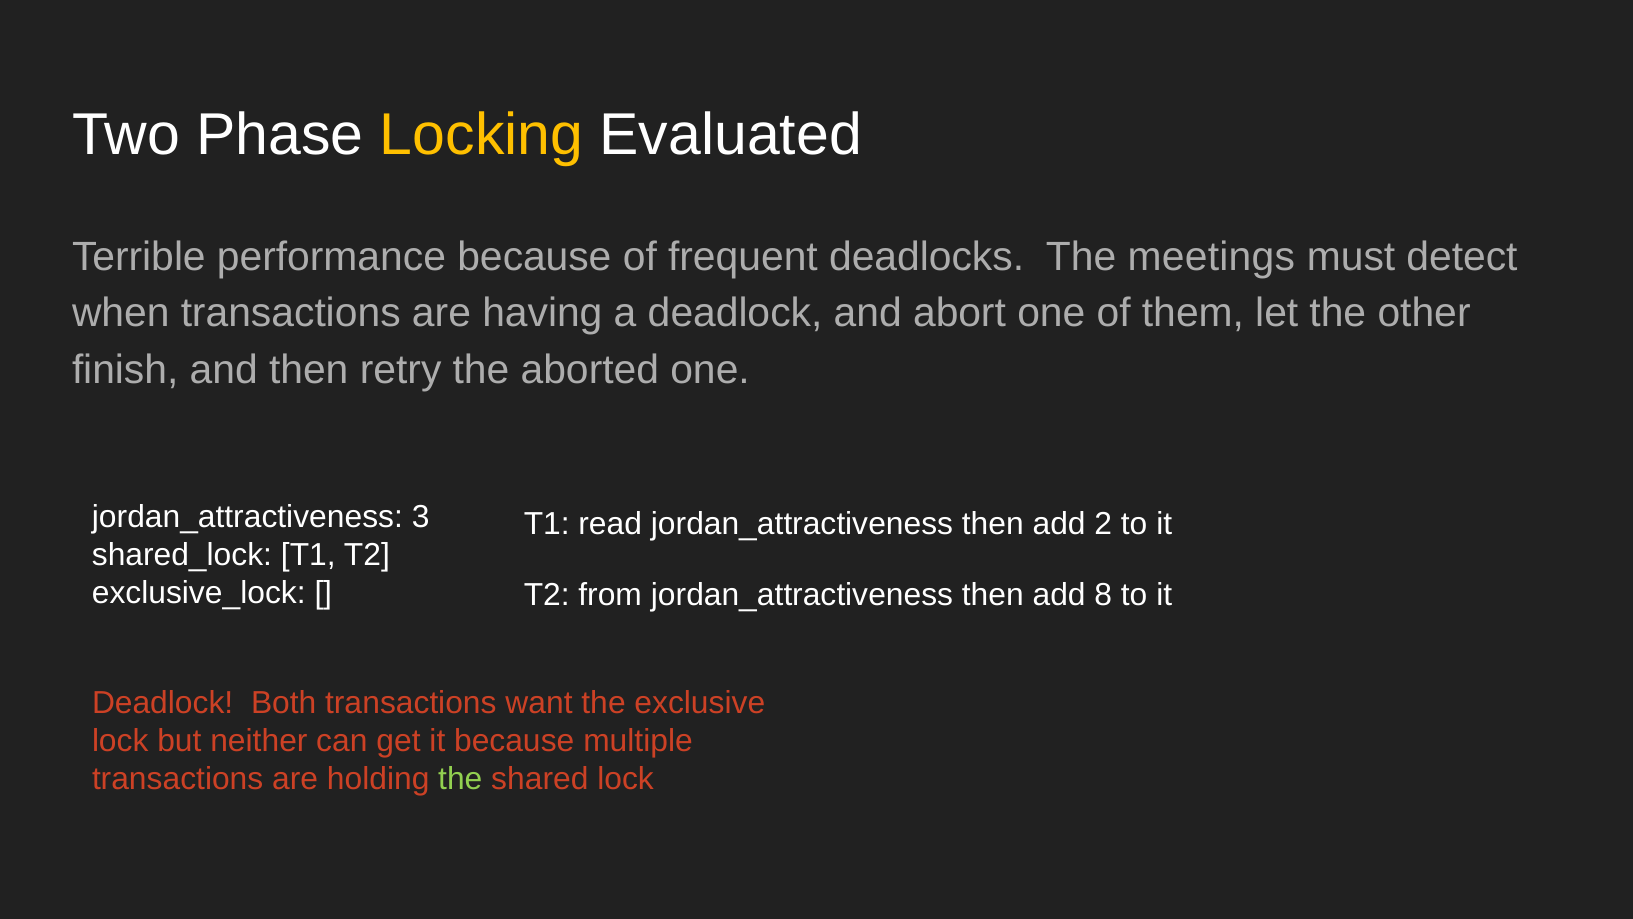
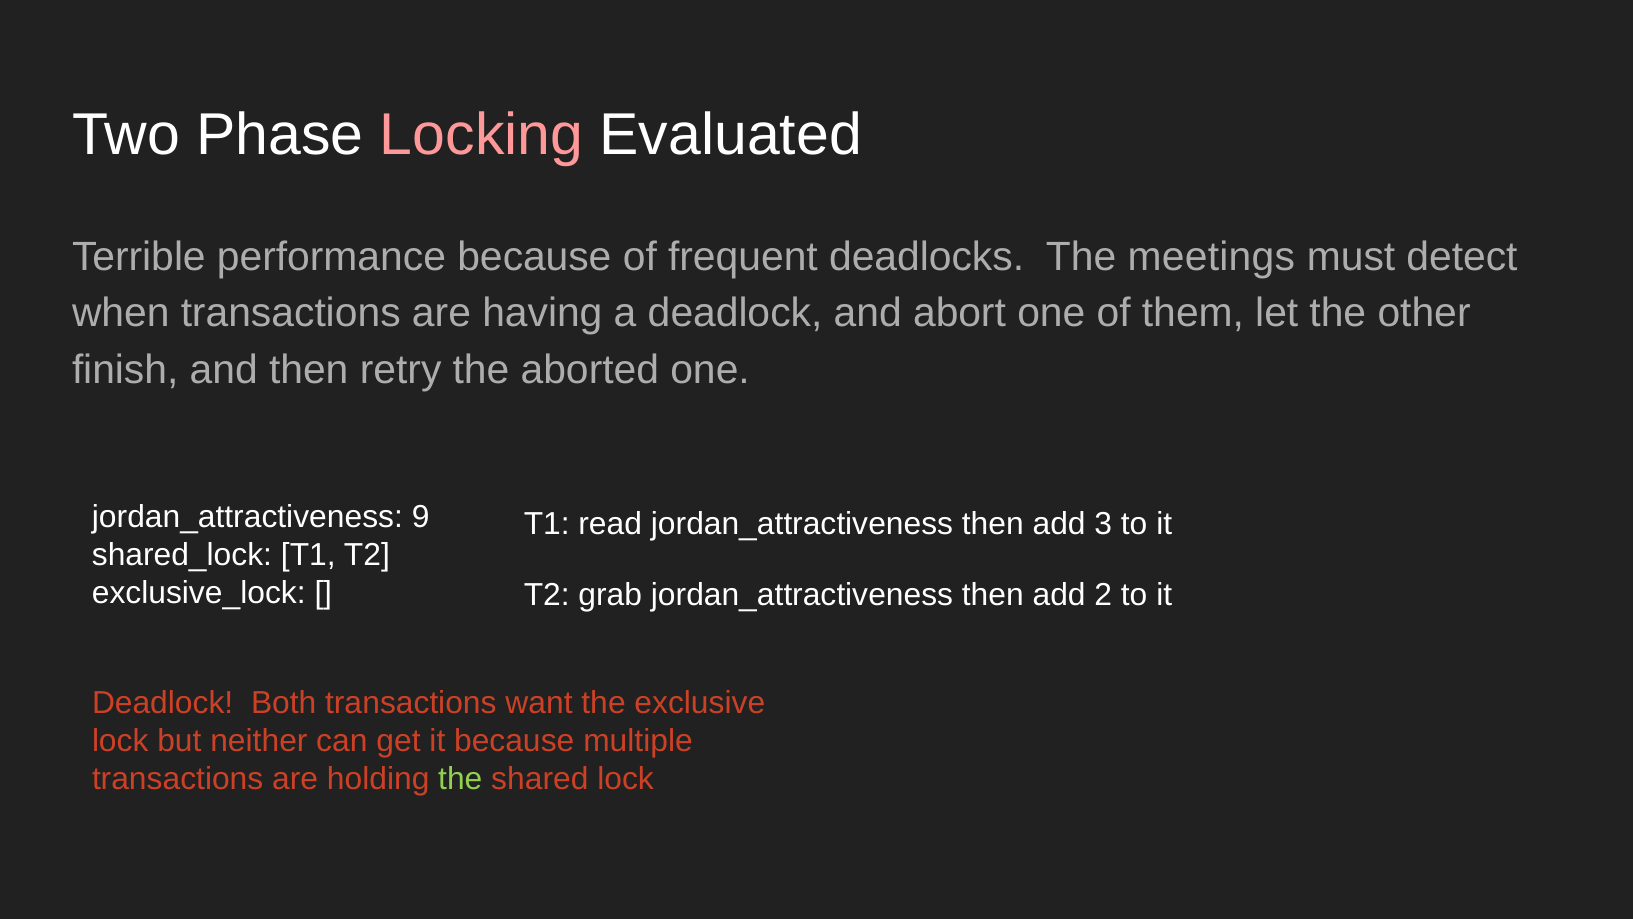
Locking colour: yellow -> pink (482, 135)
3: 3 -> 9 (421, 517)
2: 2 -> 3 (1103, 524)
from: from -> grab (610, 595)
8: 8 -> 2 (1103, 595)
